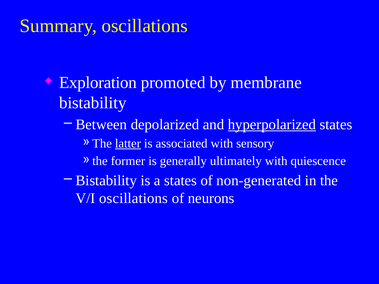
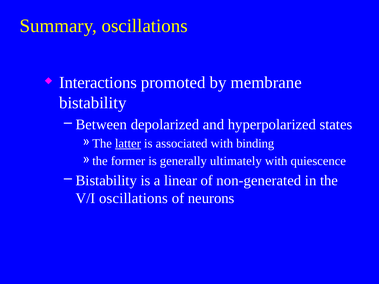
Exploration: Exploration -> Interactions (98, 83)
hyperpolarized underline: present -> none (272, 125)
sensory: sensory -> binding (255, 143)
a states: states -> linear (181, 181)
